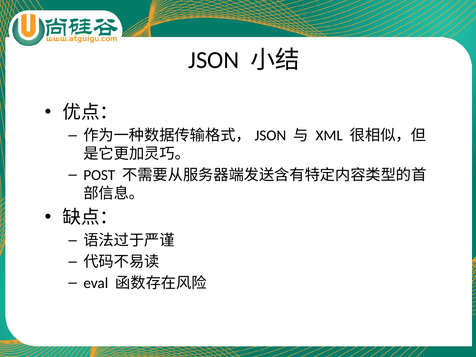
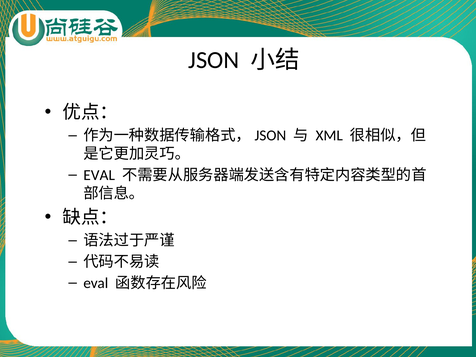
POST: POST -> EVAL (99, 175)
